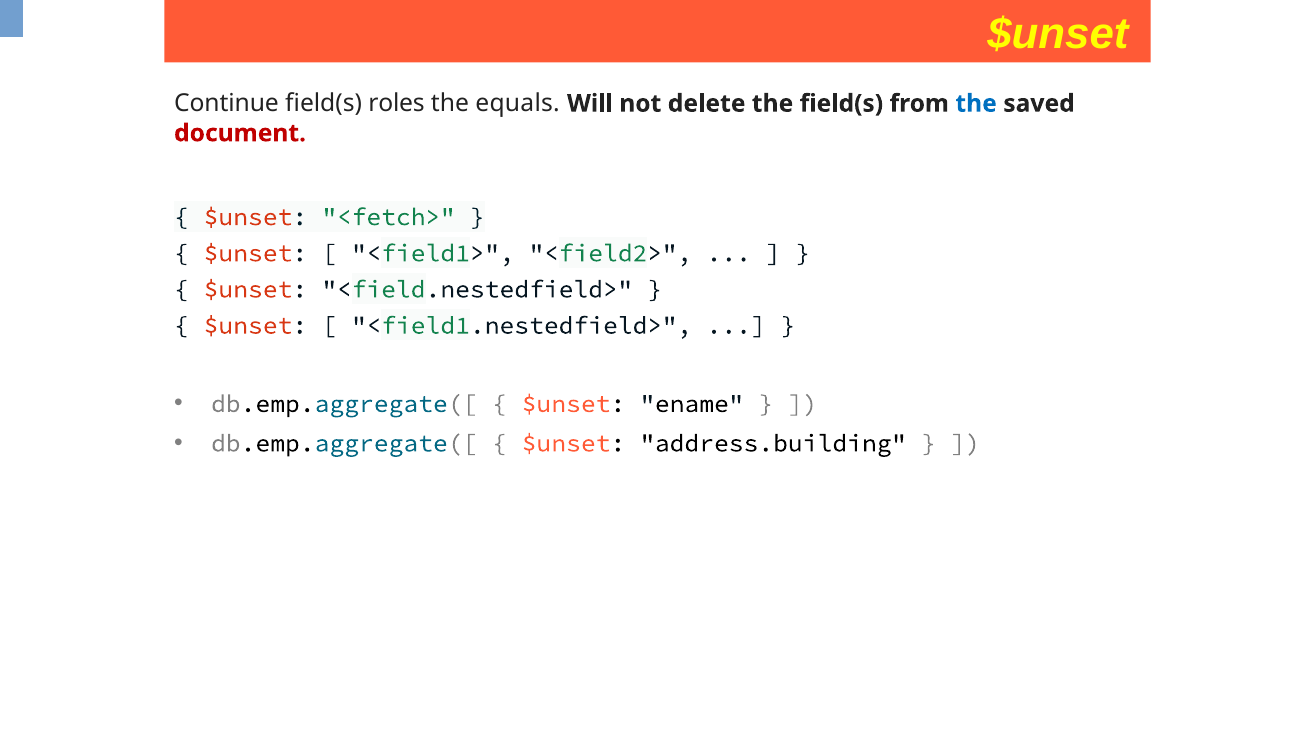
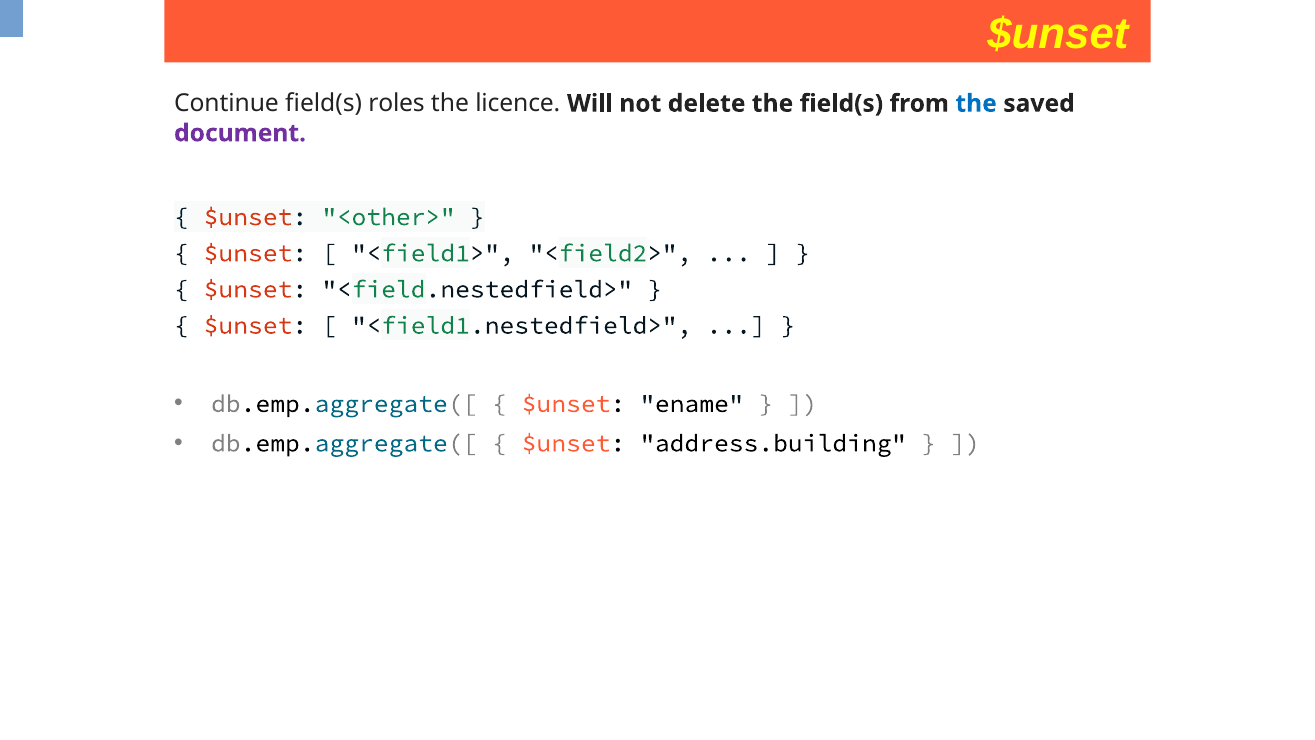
equals: equals -> licence (518, 104)
document colour: red -> purple (240, 133)
<fetch>: <fetch> -> <other> (389, 217)
